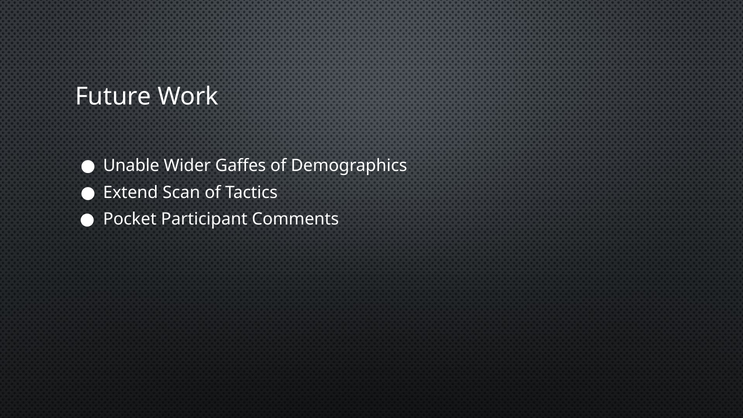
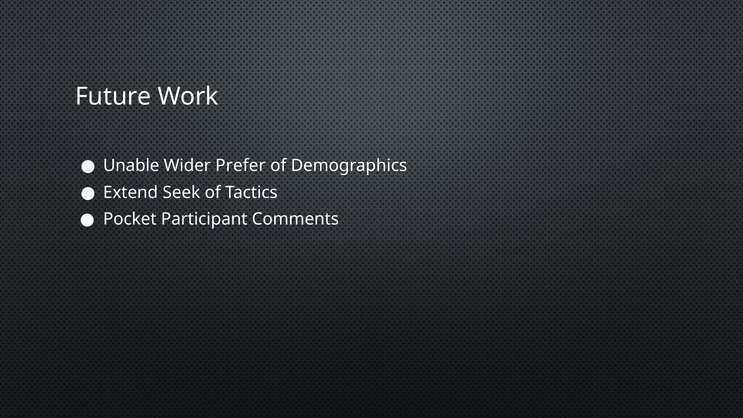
Gaffes: Gaffes -> Prefer (240, 166)
Scan: Scan -> Seek (181, 192)
